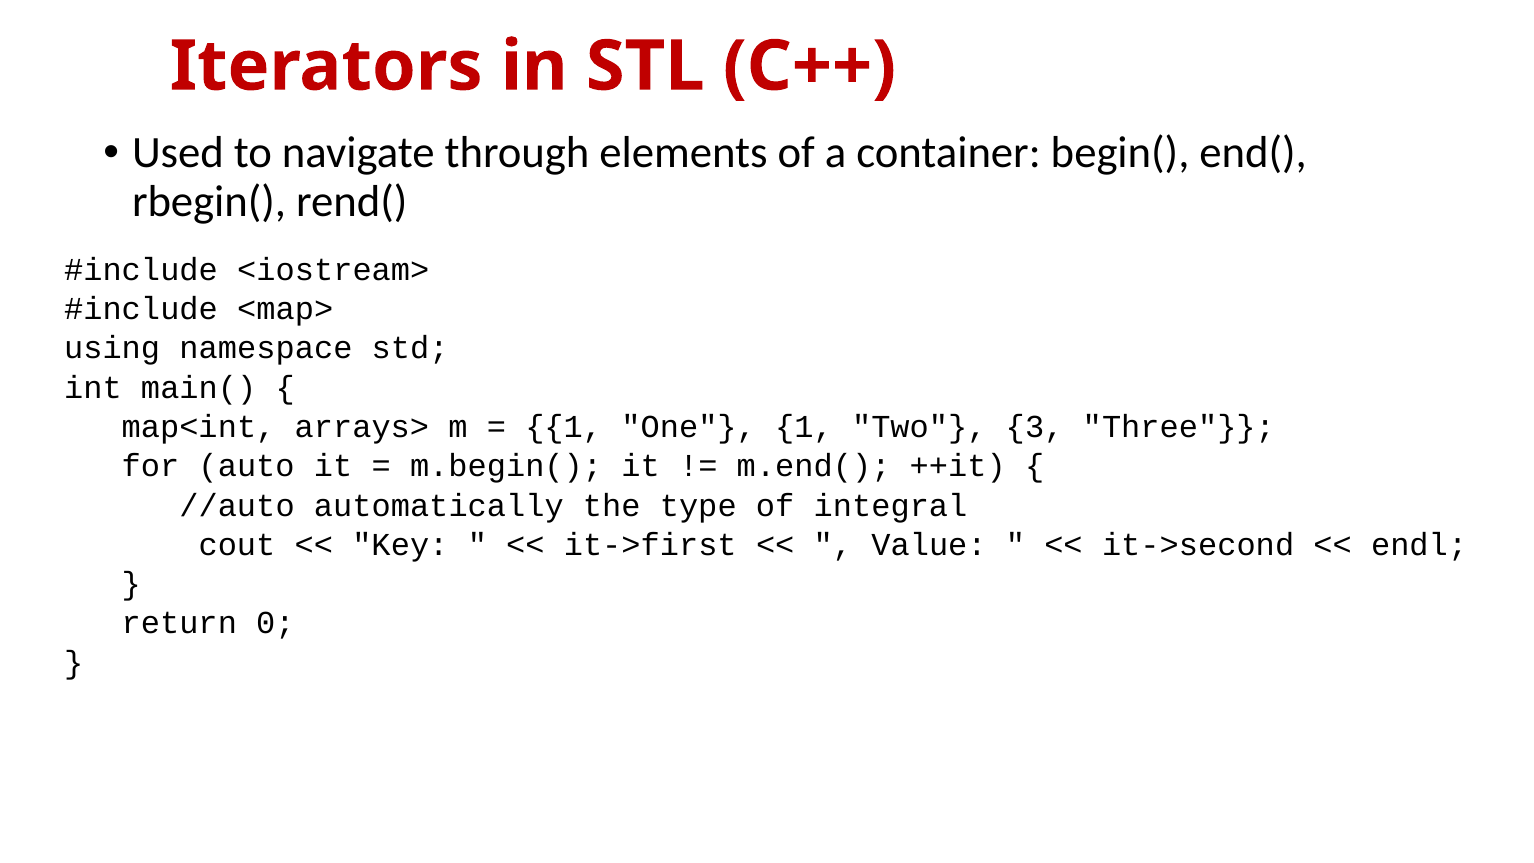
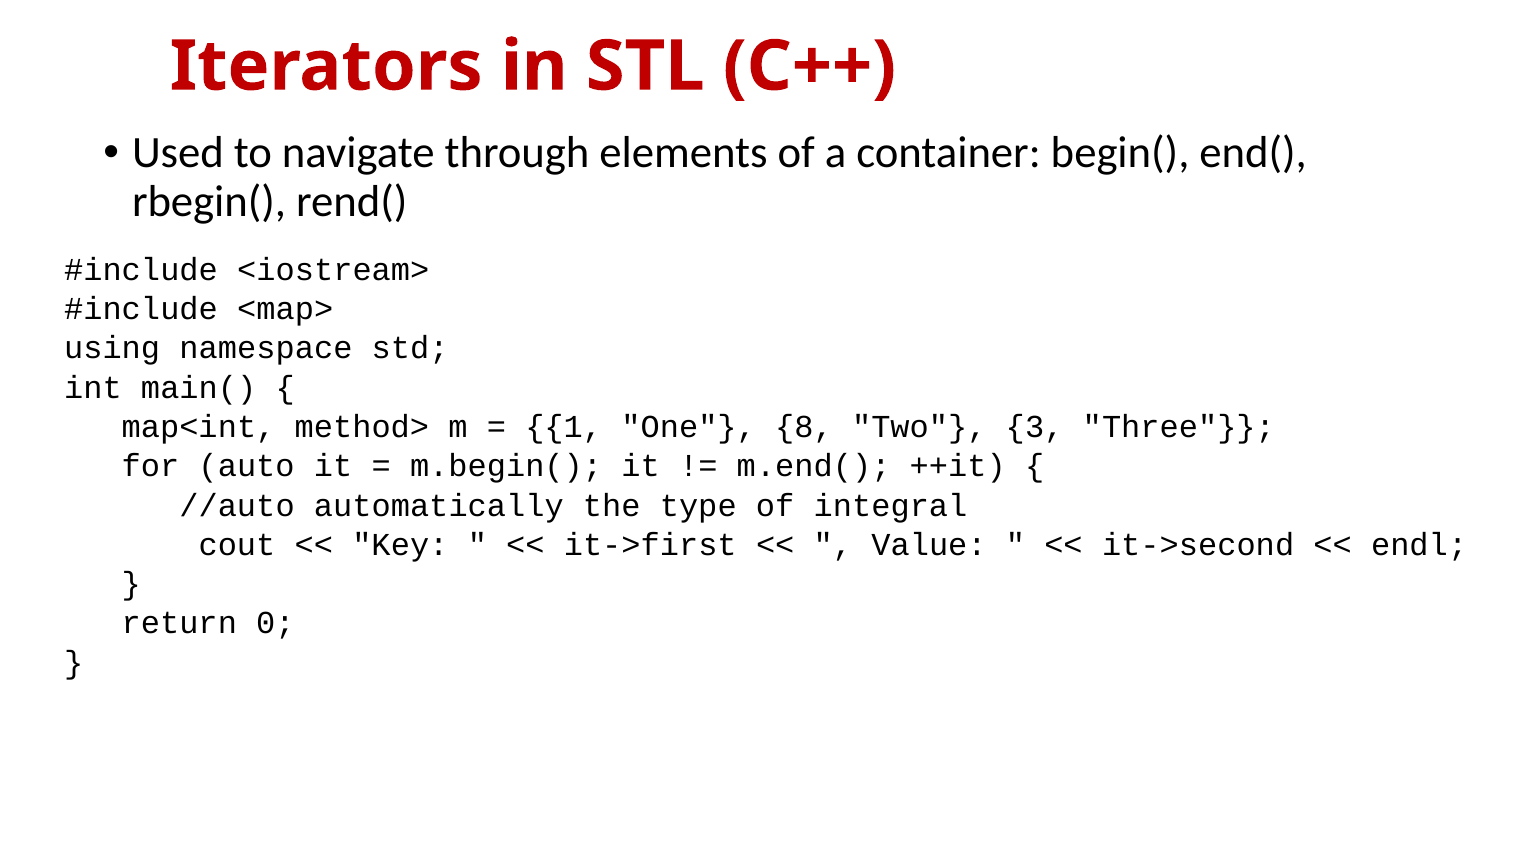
arrays>: arrays> -> method> (362, 427)
One 1: 1 -> 8 (804, 427)
